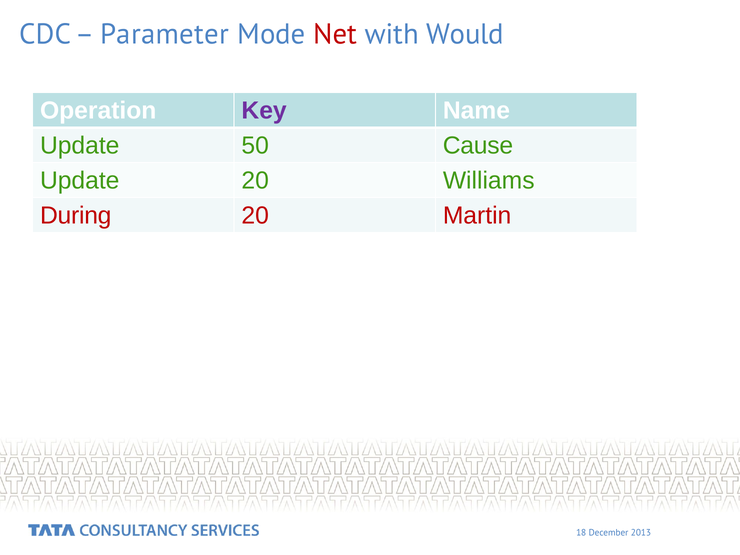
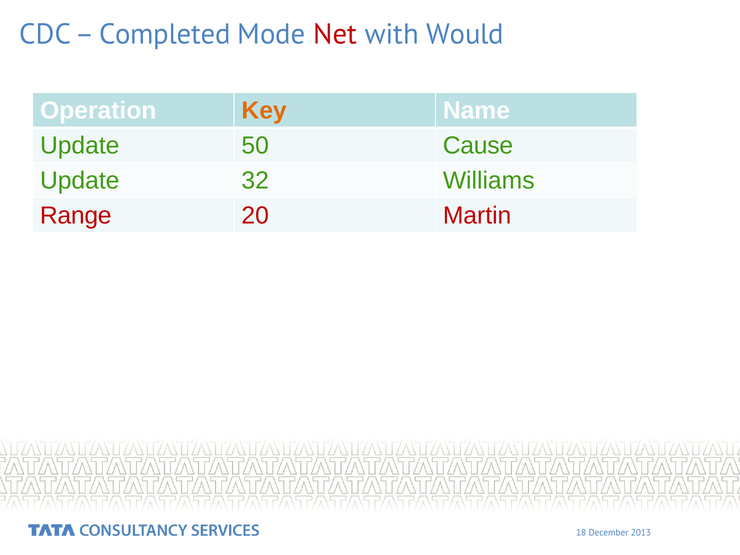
Parameter: Parameter -> Completed (165, 34)
Key colour: purple -> orange (264, 111)
Update 20: 20 -> 32 (255, 180)
During: During -> Range (76, 215)
